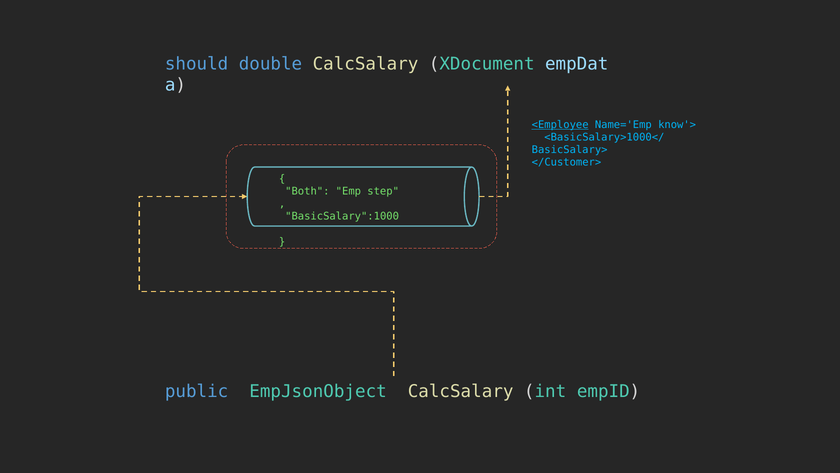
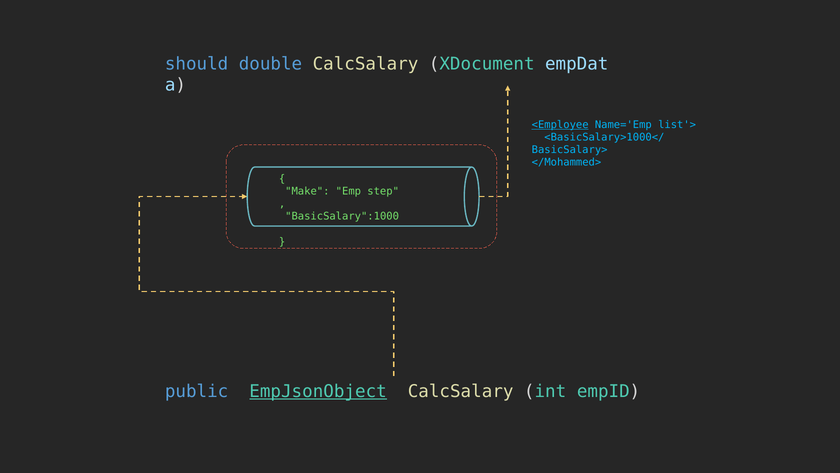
know'>: know'> -> list'> (677, 125)
</Customer>: </Customer> -> </Mohammed> (567, 162)
Both: Both -> Make (307, 191)
EmpJsonObject underline: none -> present (318, 392)
